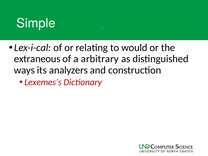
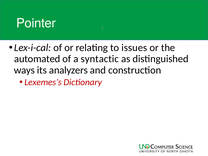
Simple: Simple -> Pointer (36, 23)
would: would -> issues (134, 48)
extraneous: extraneous -> automated (37, 59)
arbitrary: arbitrary -> syntactic (100, 59)
